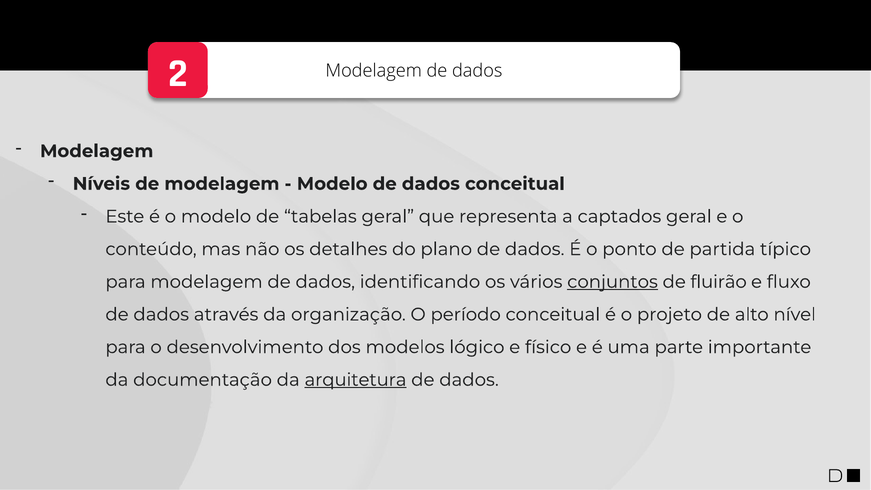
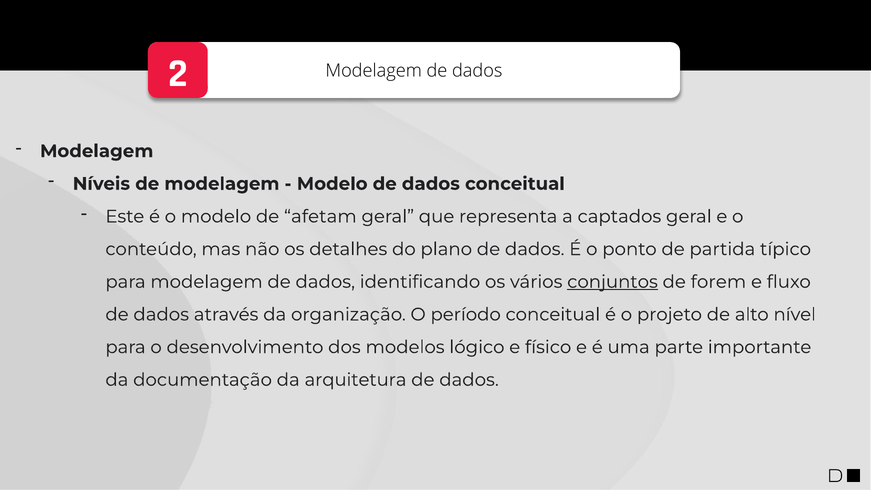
tabelas: tabelas -> afetam (320, 216)
fluirão: fluirão -> forem (718, 282)
arquitetura underline: present -> none (356, 380)
